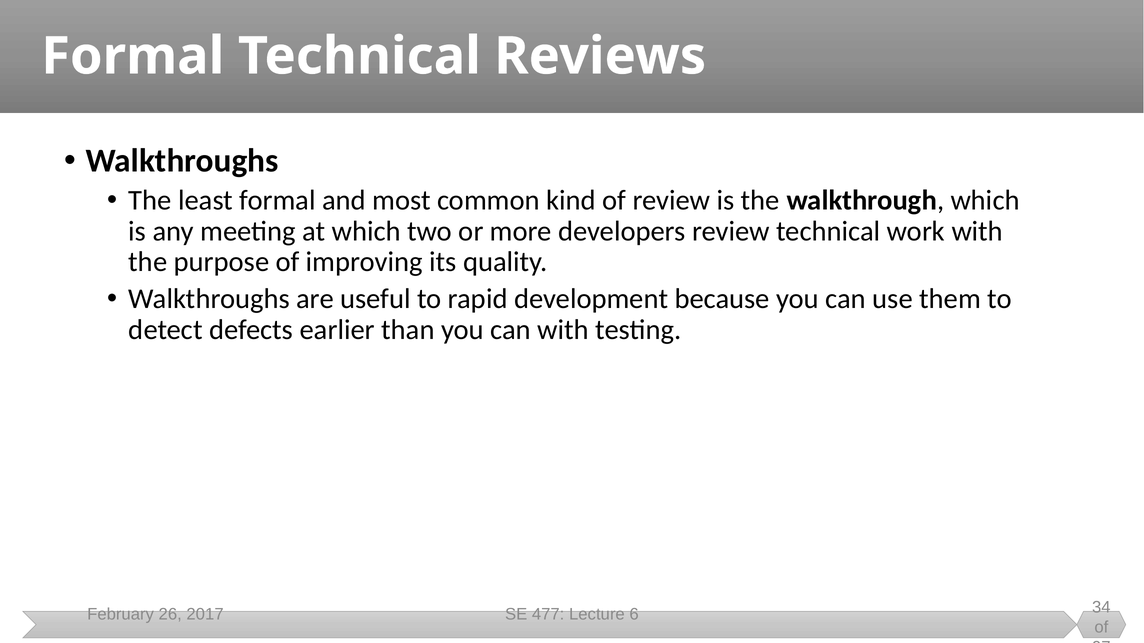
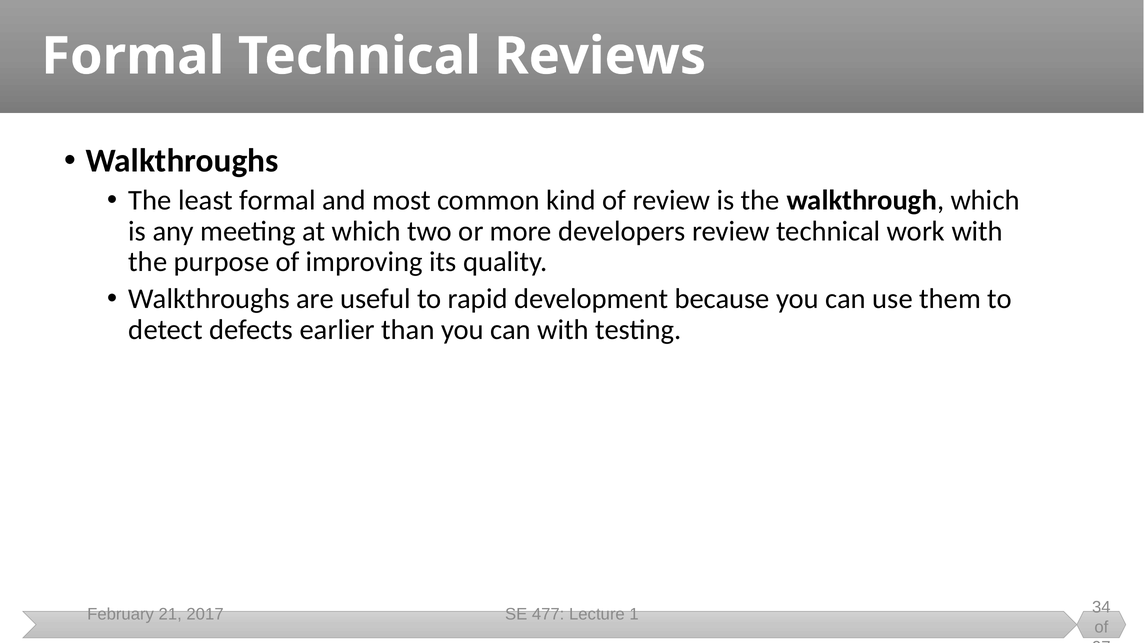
26: 26 -> 21 (170, 615)
6: 6 -> 1 (634, 615)
